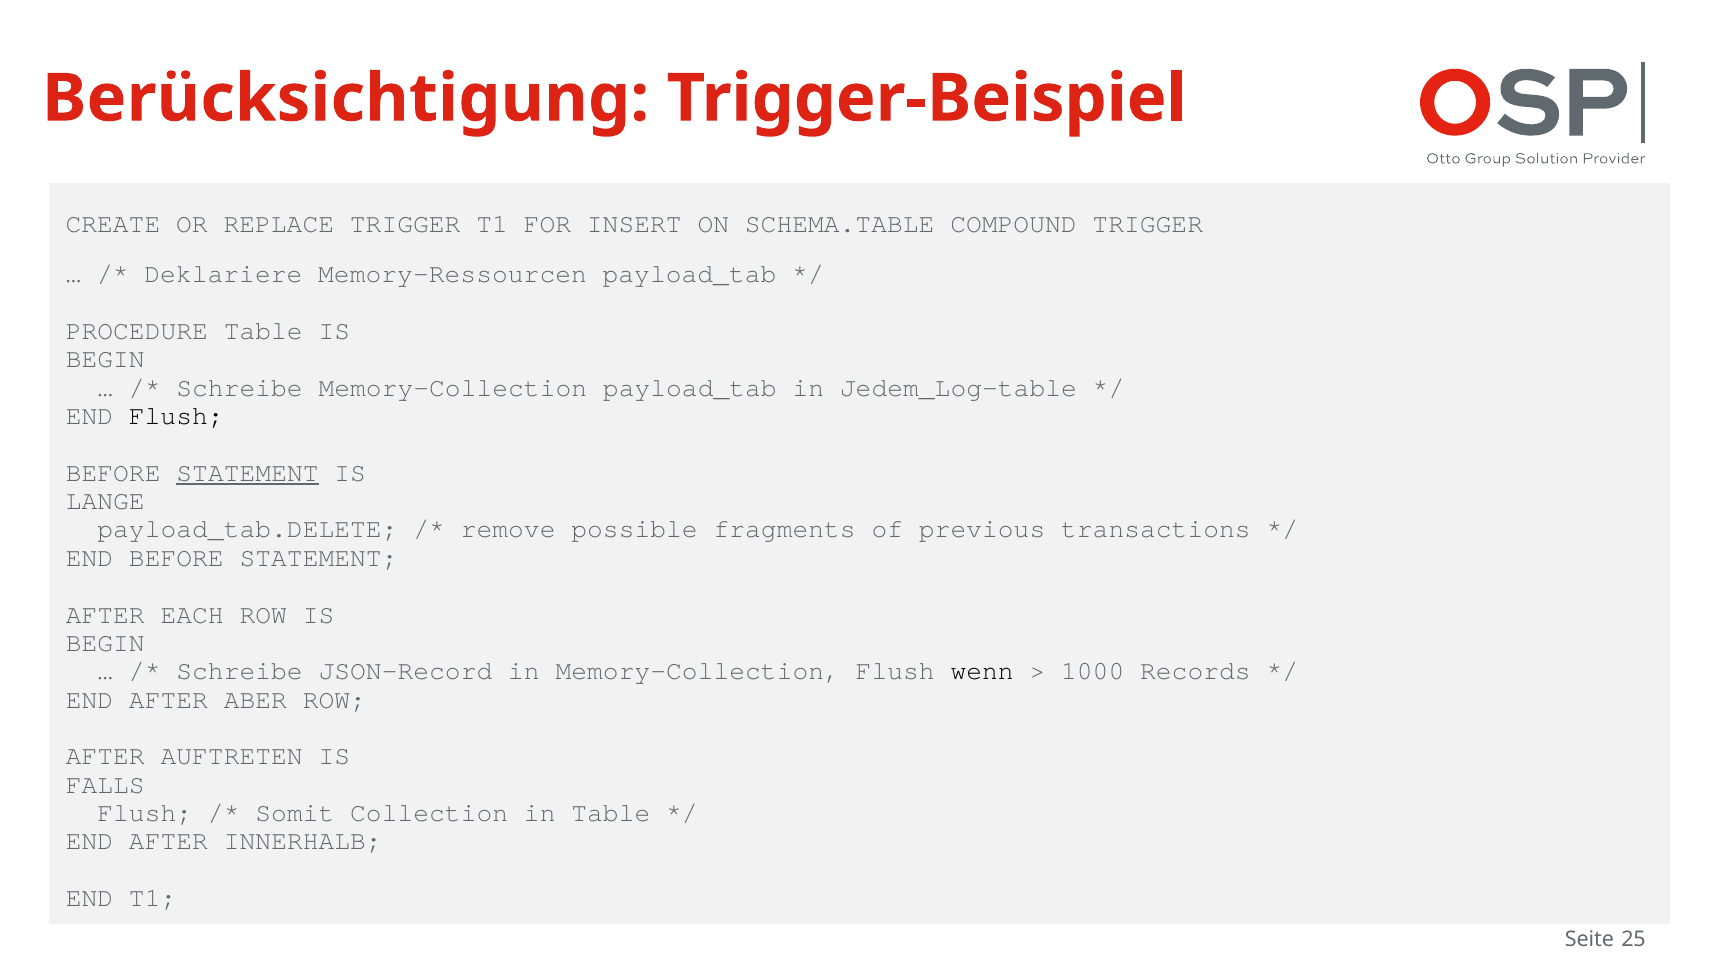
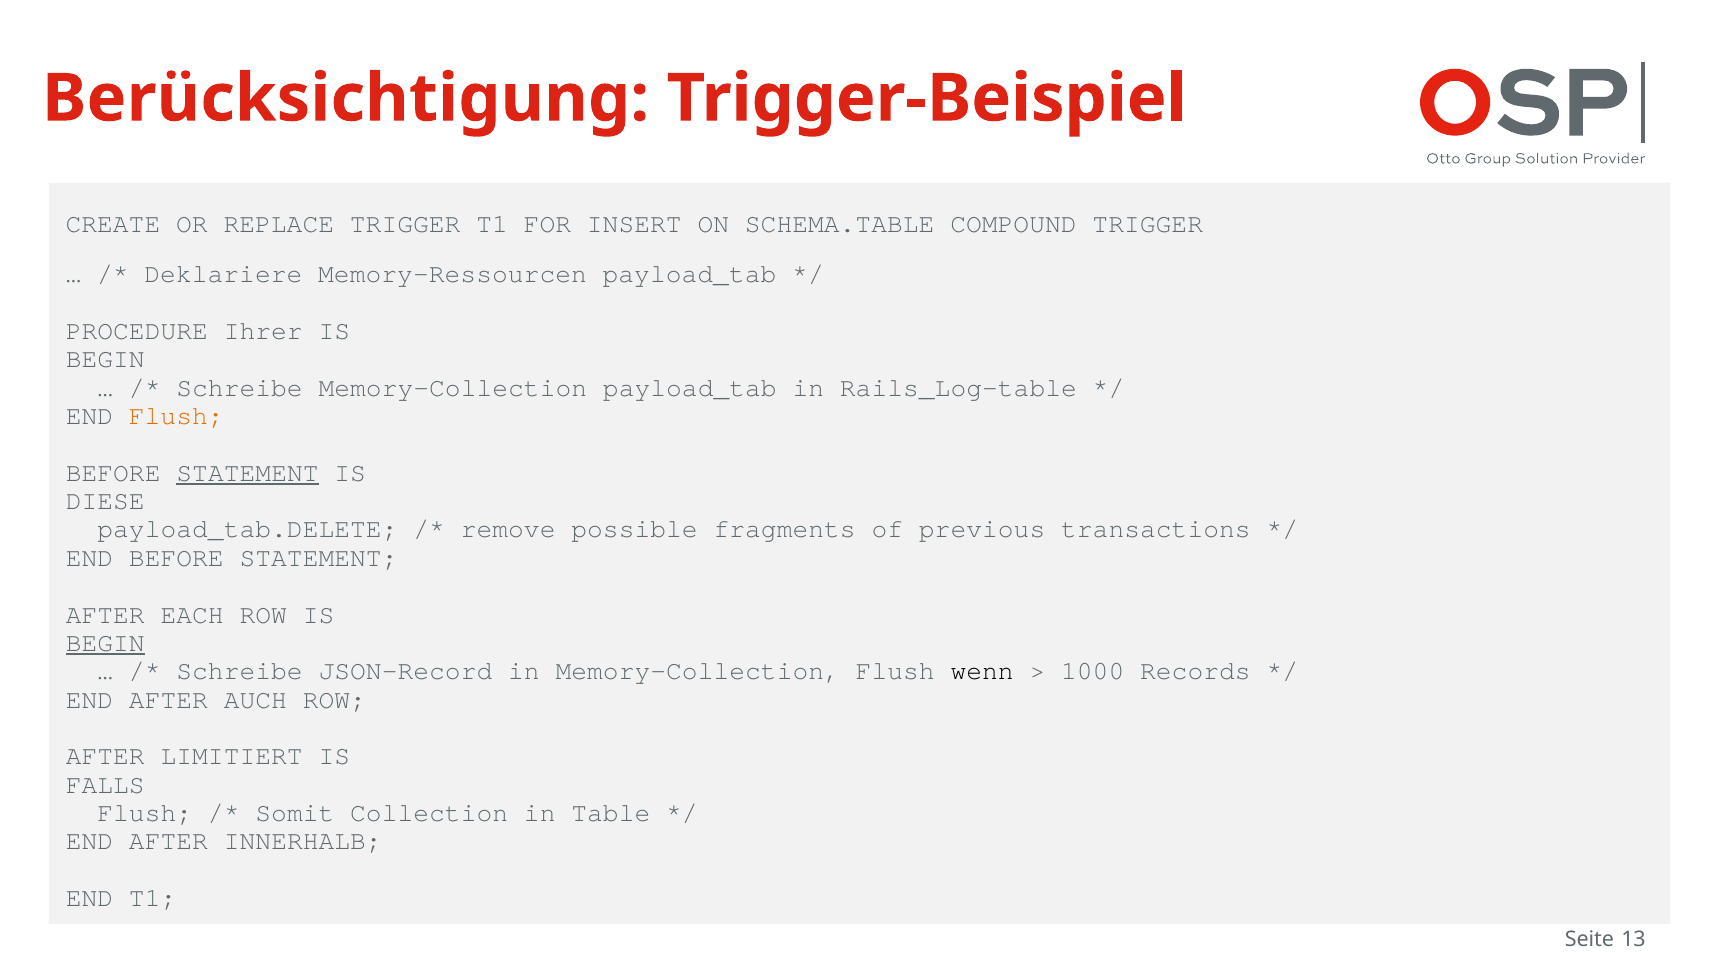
PROCEDURE Table: Table -> Ihrer (263, 331)
Jedem_Log-table: Jedem_Log-table -> Rails_Log-table (958, 388)
Flush colour: black -> orange (176, 416)
LANGE: LANGE -> DIESE (105, 501)
BEGIN underline: none -> present (105, 643)
ABER: ABER -> AUCH (255, 699)
AUFTRETEN: AUFTRETEN -> LIMITIERT (232, 756)
25: 25 -> 13 (1634, 939)
